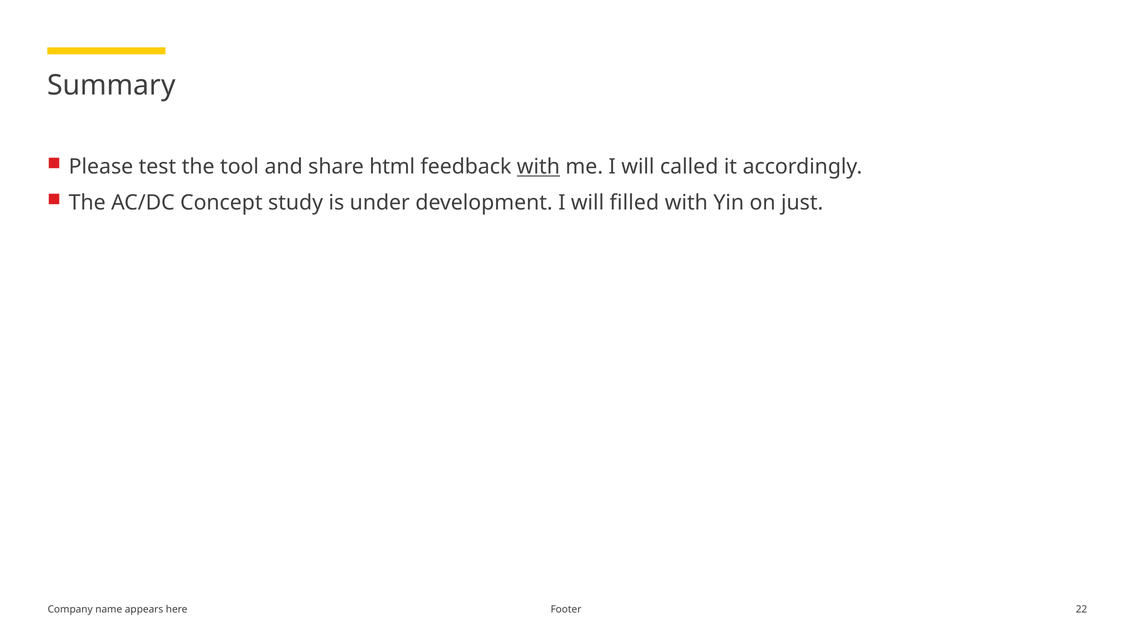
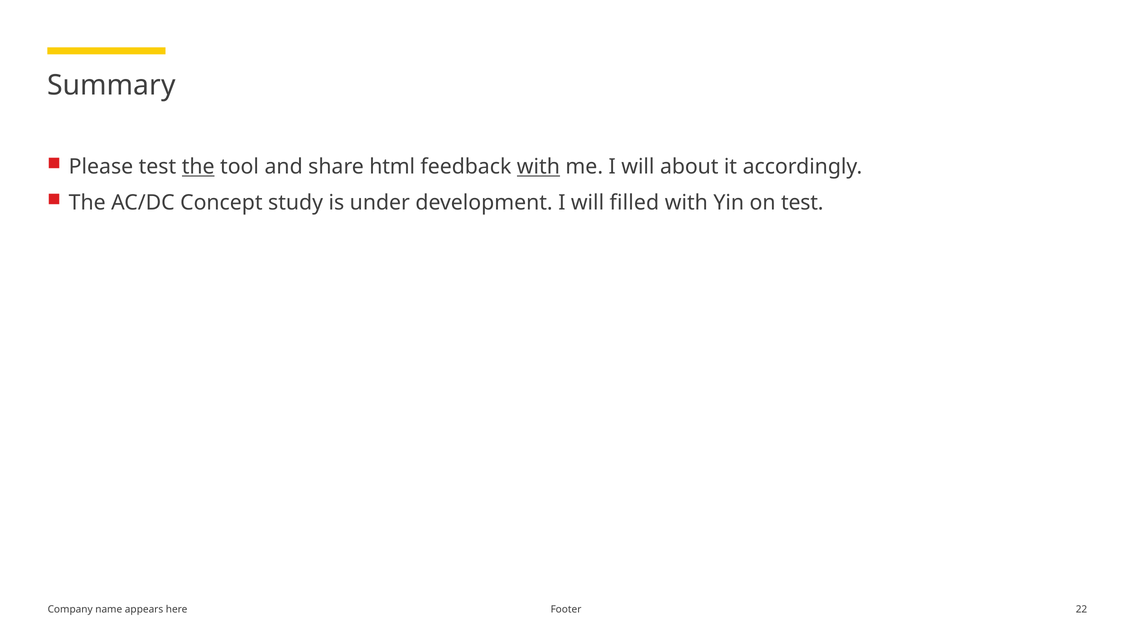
the underline: none -> present (198, 167)
called: called -> about (689, 167)
on just: just -> test (802, 203)
